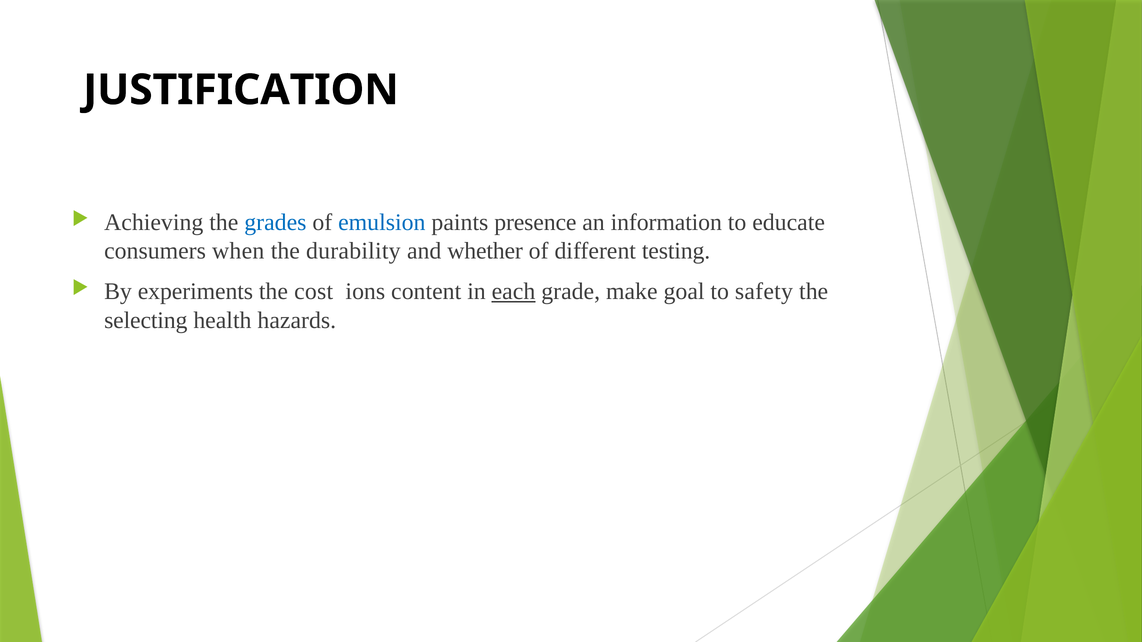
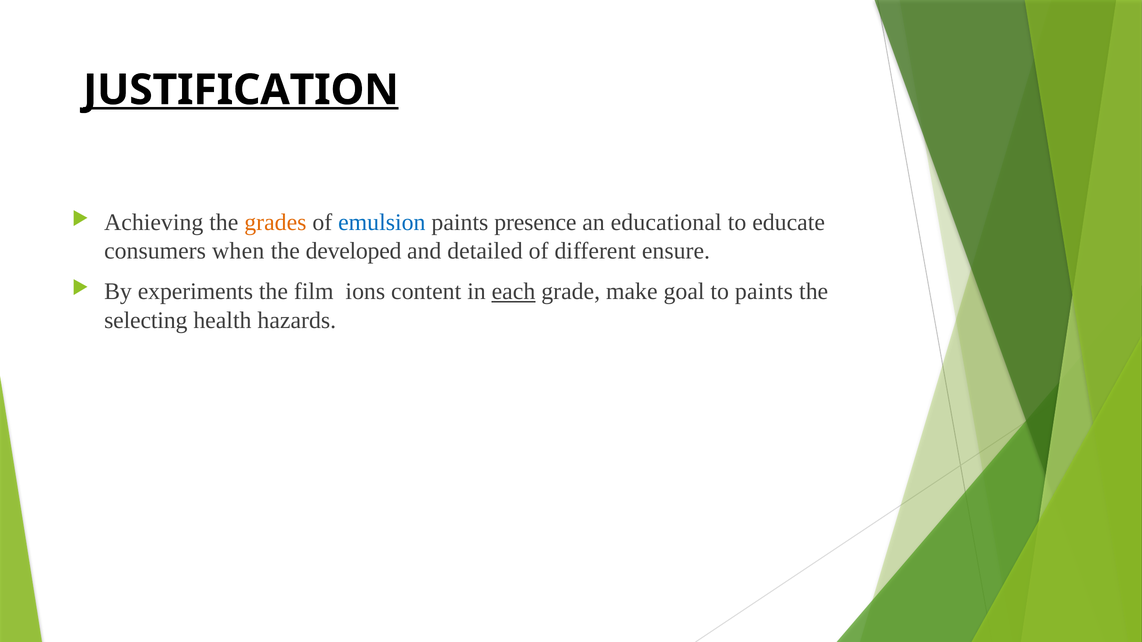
JUSTIFICATION underline: none -> present (241, 90)
grades colour: blue -> orange (275, 223)
information: information -> educational (666, 223)
durability: durability -> developed (354, 251)
whether: whether -> detailed (485, 251)
testing: testing -> ensure (676, 251)
cost: cost -> film (314, 292)
to safety: safety -> paints (764, 292)
